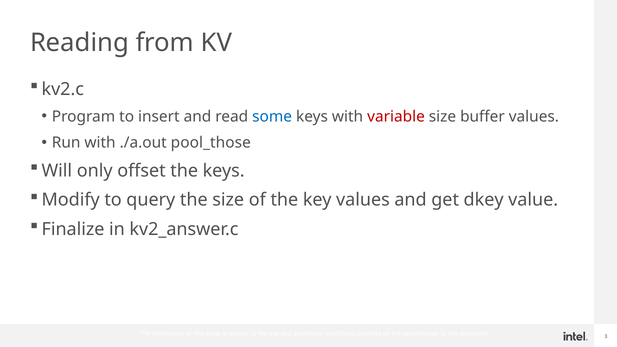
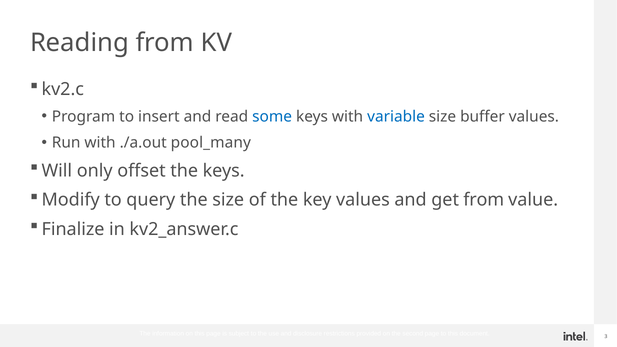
variable colour: red -> blue (396, 117)
pool_those: pool_those -> pool_many (211, 143)
get dkey: dkey -> from (484, 200)
